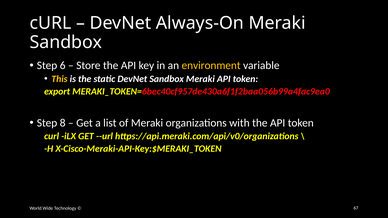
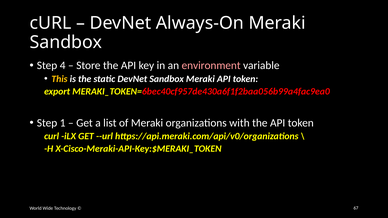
6: 6 -> 4 (63, 66)
environment colour: yellow -> pink (211, 66)
8: 8 -> 1 (63, 123)
